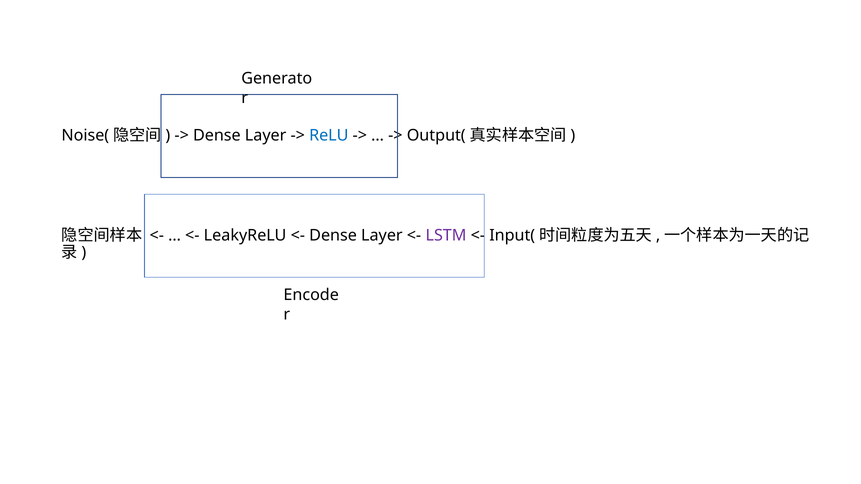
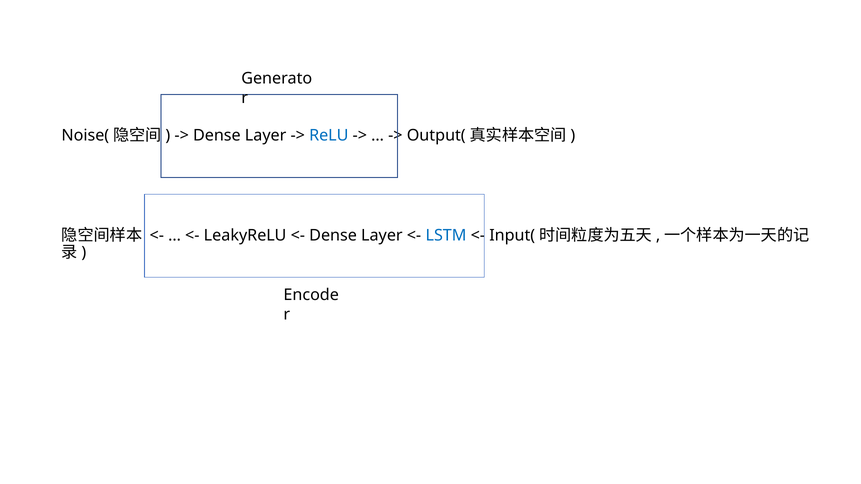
LSTM colour: purple -> blue (446, 235)
